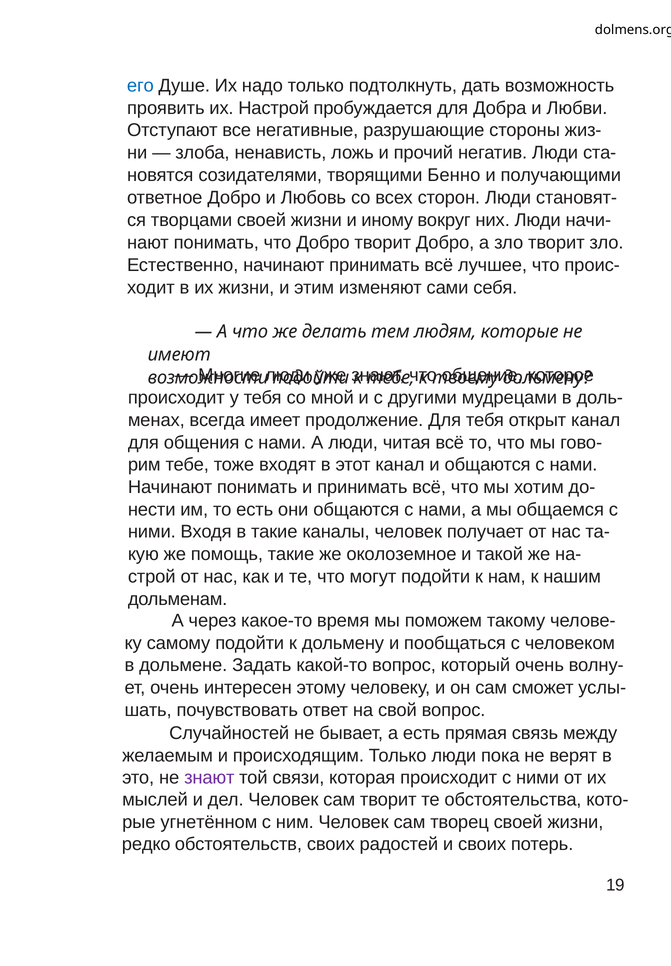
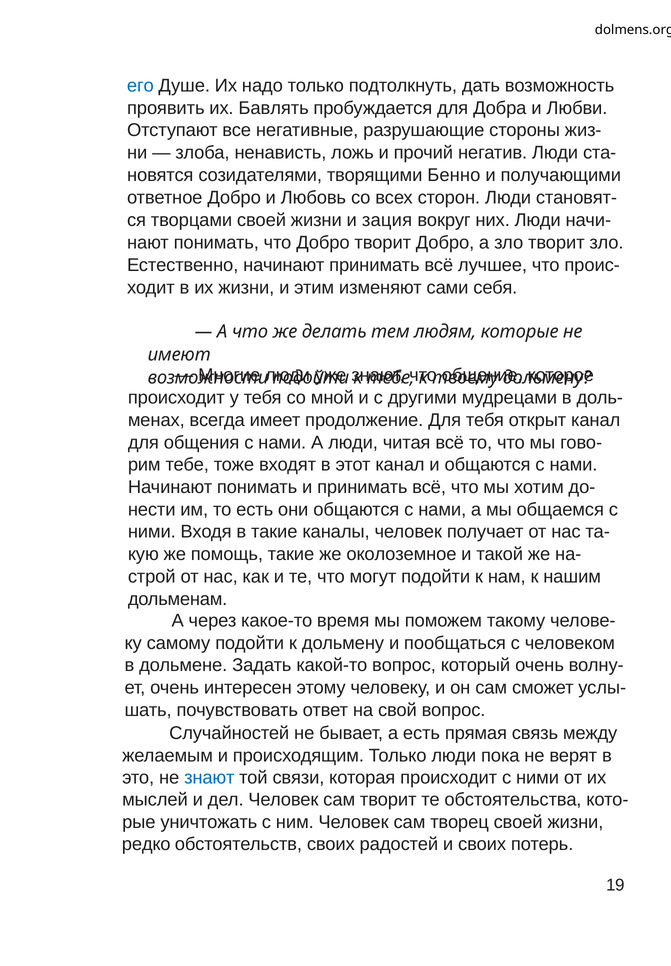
Настрой: Настрой -> Бавлять (274, 108)
иному: иному -> зация (387, 220)
знают colour: purple -> blue (209, 778)
угнетённом: угнетённом -> уничтожать (209, 822)
